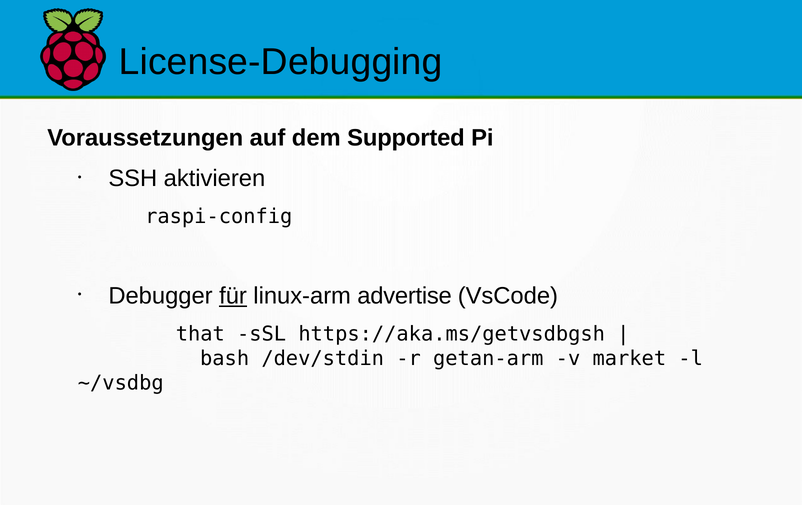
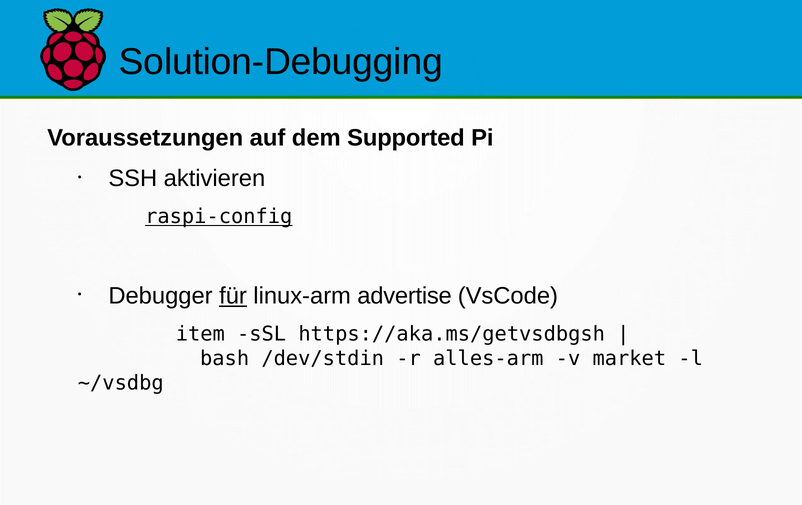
License-Debugging: License-Debugging -> Solution-Debugging (281, 62)
raspi-config underline: none -> present (219, 217)
that: that -> item (200, 334)
getan-arm: getan-arm -> alles-arm (488, 359)
